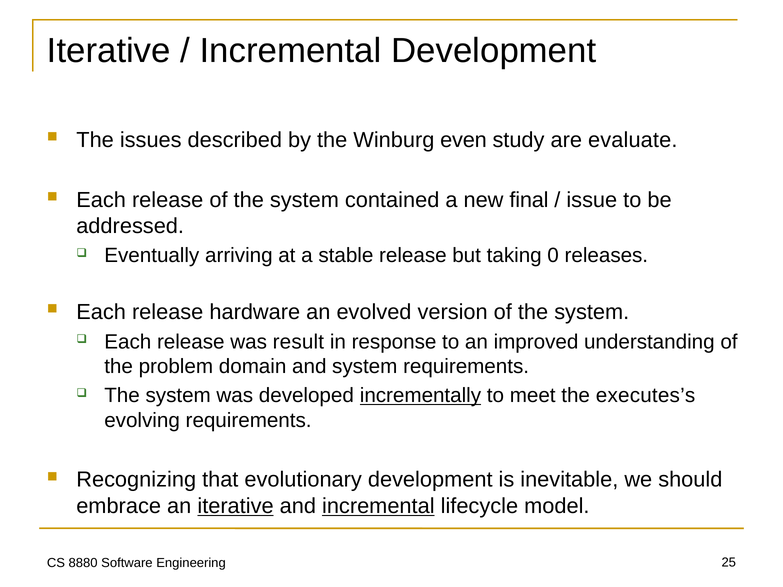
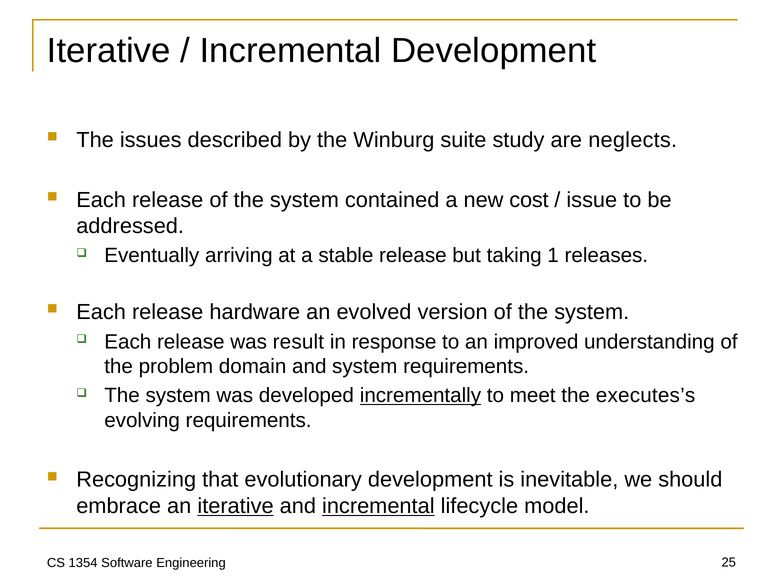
even: even -> suite (463, 140)
evaluate: evaluate -> neglects (633, 140)
final: final -> cost (529, 200)
0: 0 -> 1 (553, 256)
8880: 8880 -> 1354 (83, 563)
